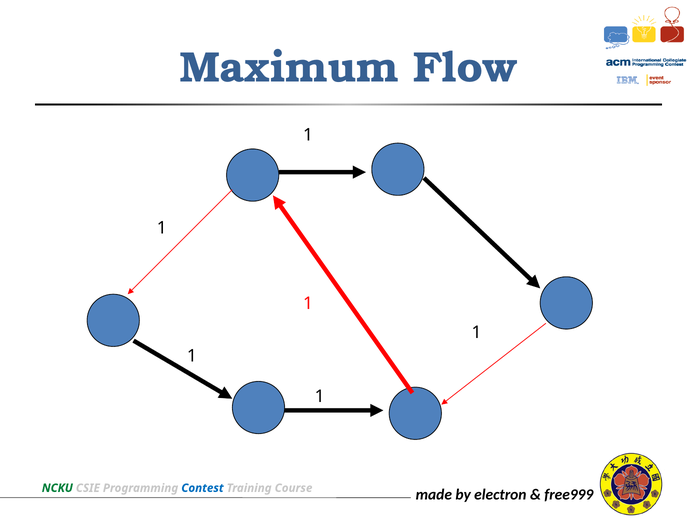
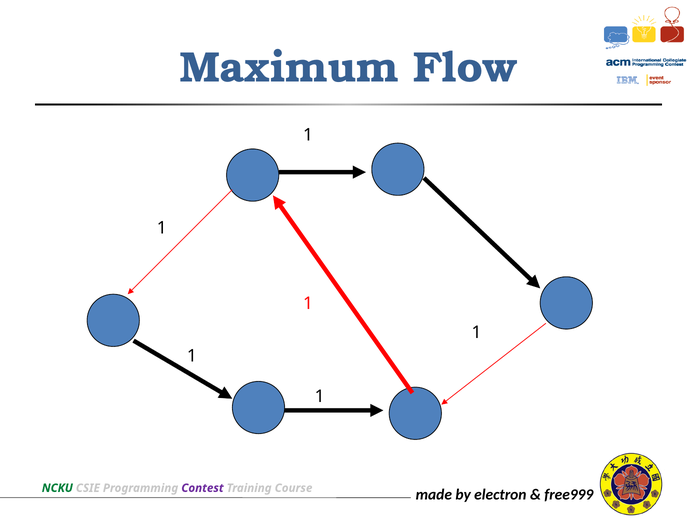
Contest colour: blue -> purple (202, 488)
